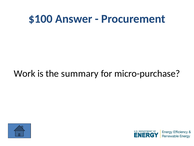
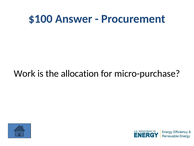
summary: summary -> allocation (80, 73)
